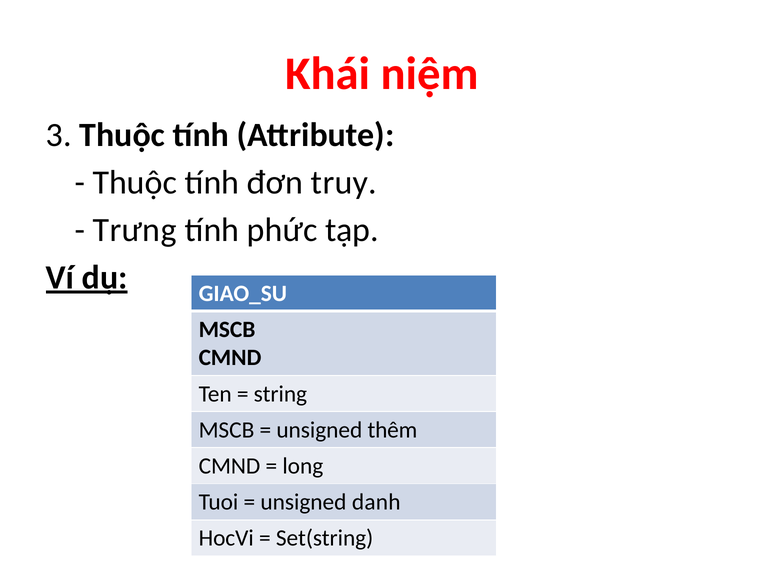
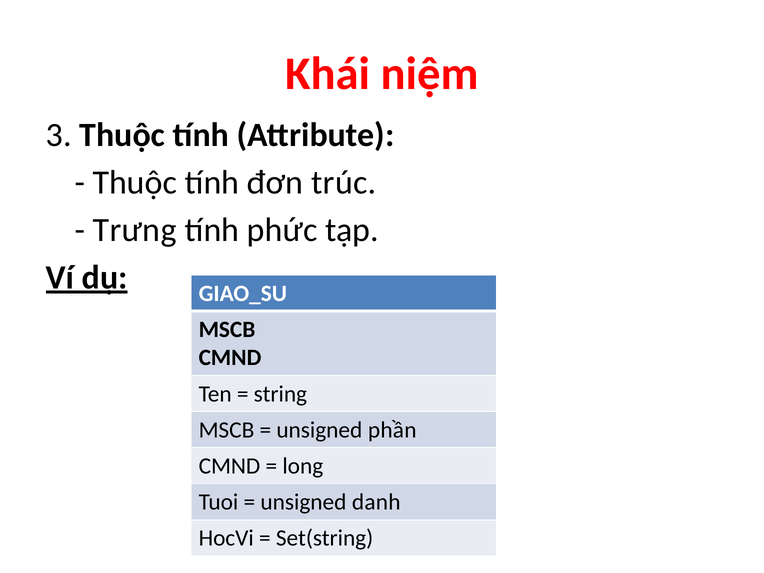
truy: truy -> trúc (344, 182)
thêm: thêm -> phần (392, 430)
